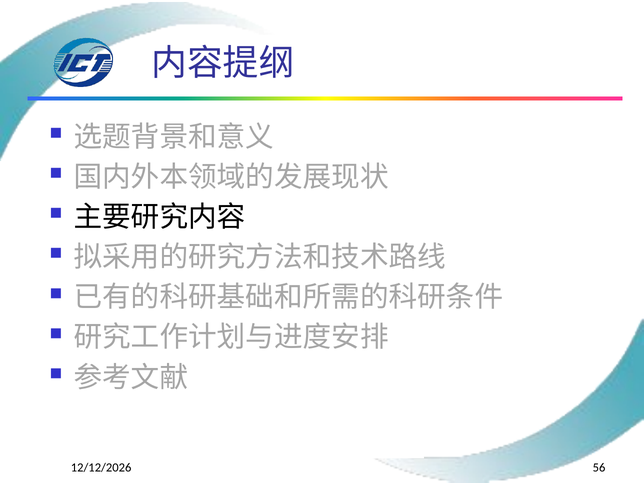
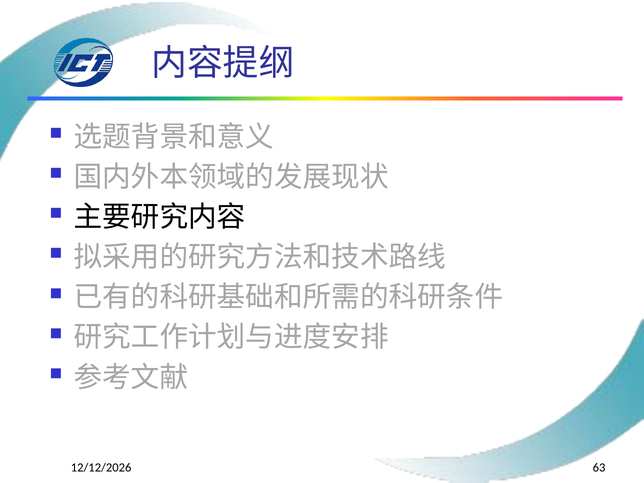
56: 56 -> 63 (599, 468)
